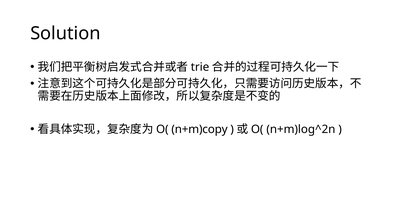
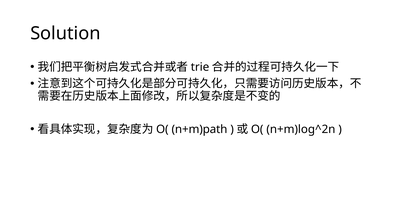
n+m)copy: n+m)copy -> n+m)path (199, 130)
